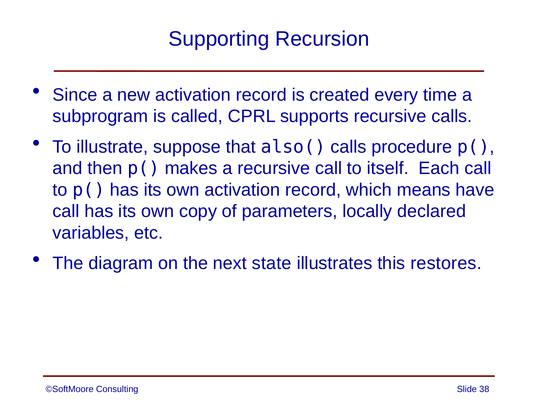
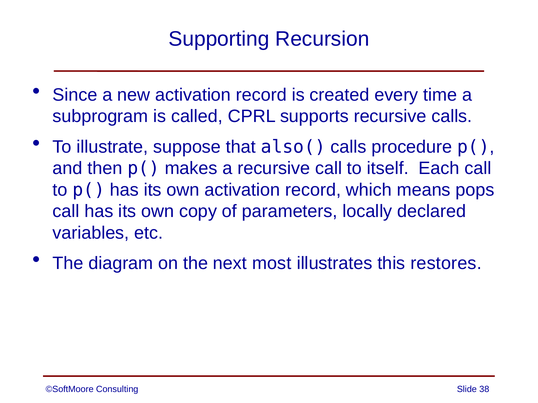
have: have -> pops (475, 190)
state: state -> most (272, 264)
